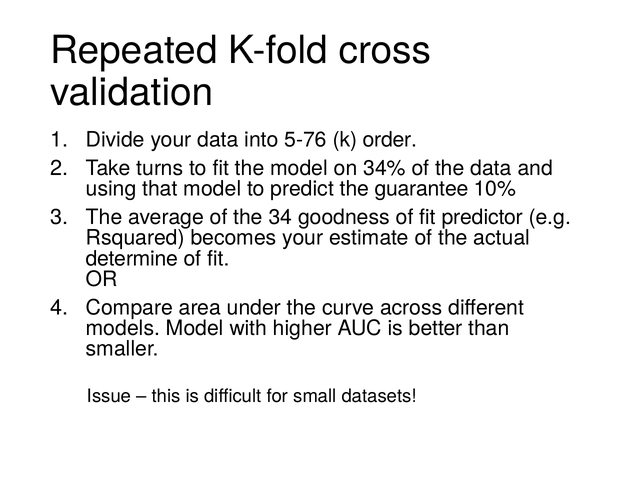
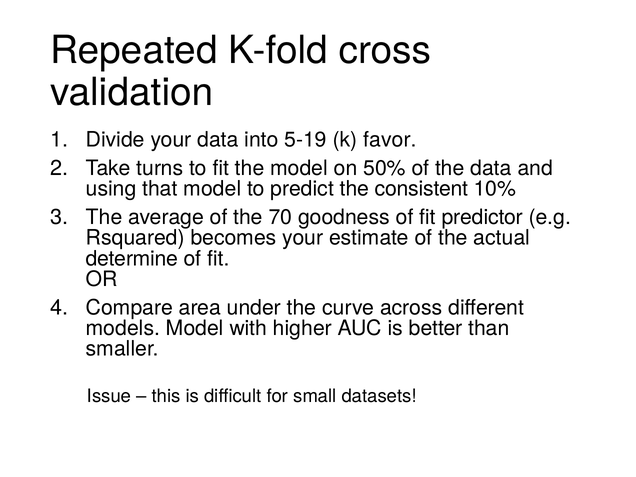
5-76: 5-76 -> 5-19 (305, 140)
order: order -> favor (390, 140)
34%: 34% -> 50% (384, 168)
guarantee: guarantee -> consistent (421, 189)
34: 34 -> 70 (280, 217)
